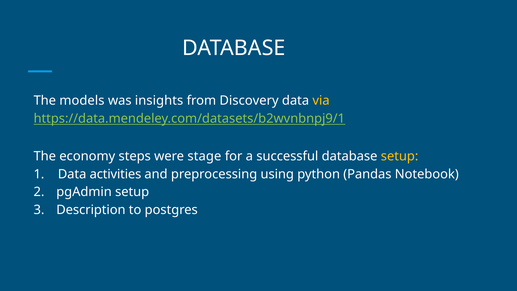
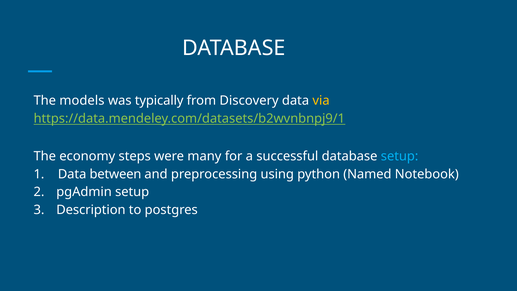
insights: insights -> typically (159, 100)
stage: stage -> many (204, 156)
setup colour: yellow -> light blue (400, 156)
activities: activities -> between (115, 174)
Pandas: Pandas -> Named (367, 174)
